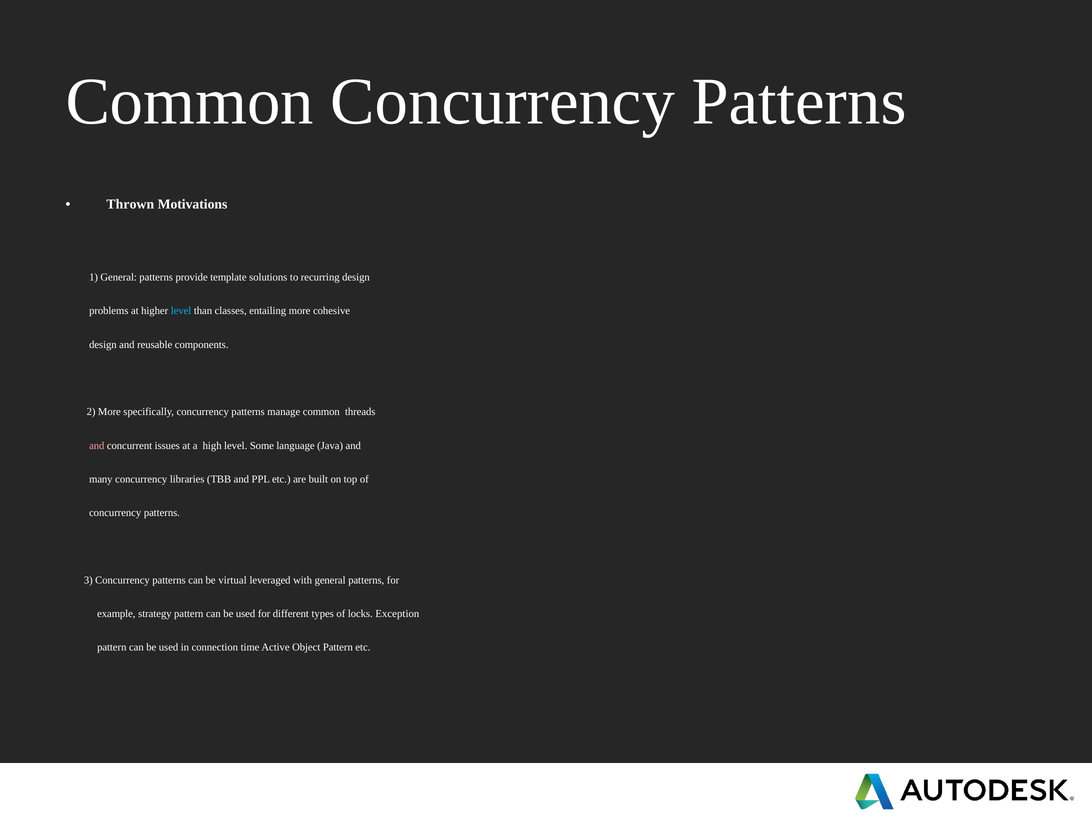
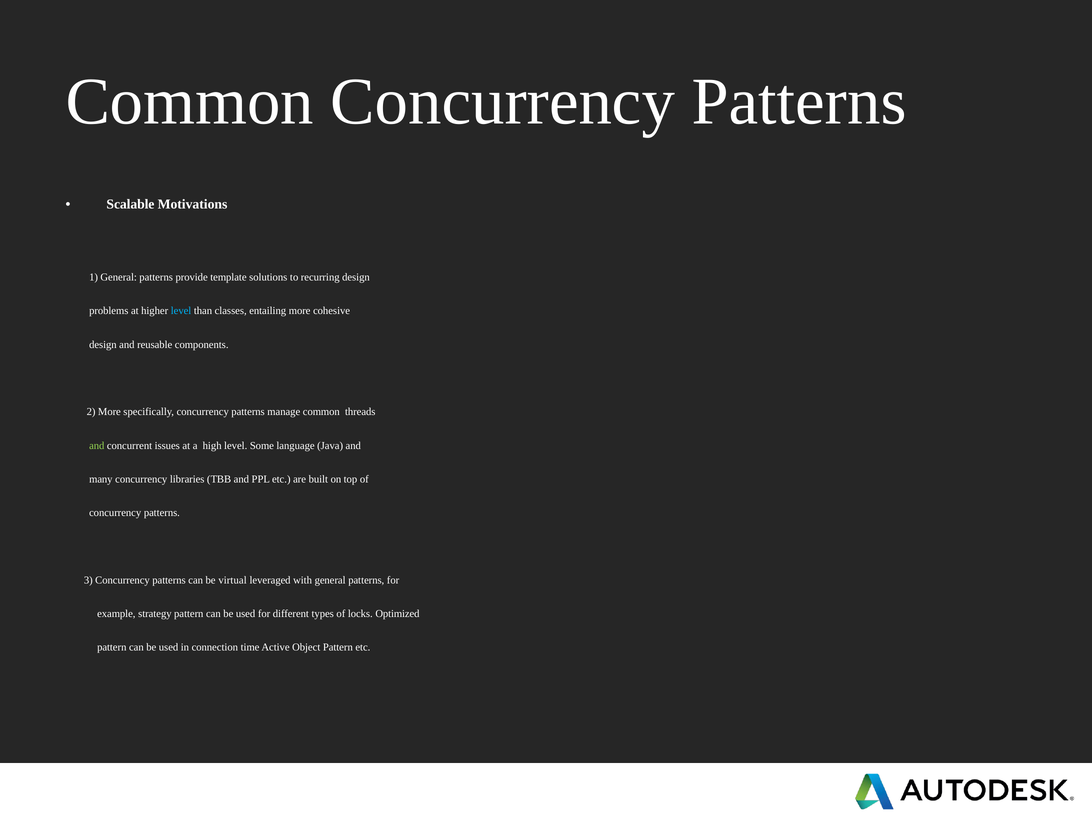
Thrown: Thrown -> Scalable (130, 204)
and colour: pink -> light green (97, 446)
Exception: Exception -> Optimized (397, 614)
